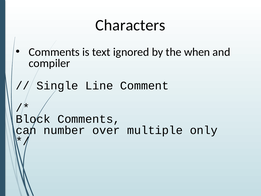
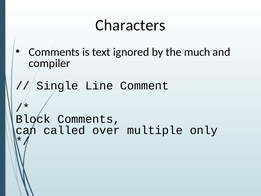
when: when -> much (197, 52)
number: number -> called (64, 130)
